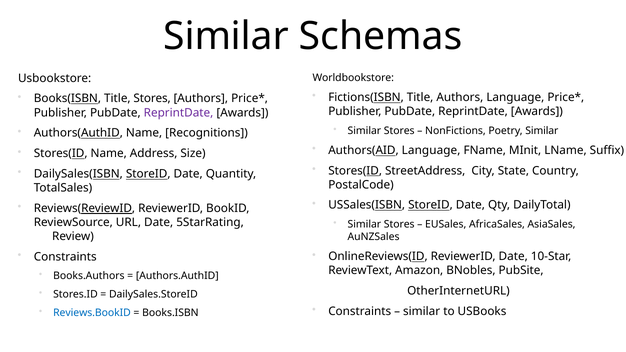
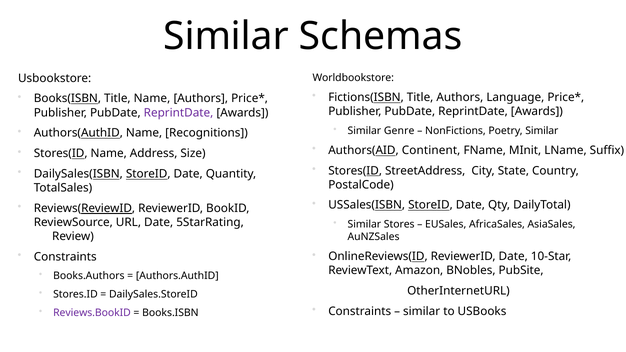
Title Stores: Stores -> Name (152, 99)
Stores: Stores -> Genre (399, 131)
Authors(AID Language: Language -> Continent (431, 150)
Reviews.BookID colour: blue -> purple (92, 313)
